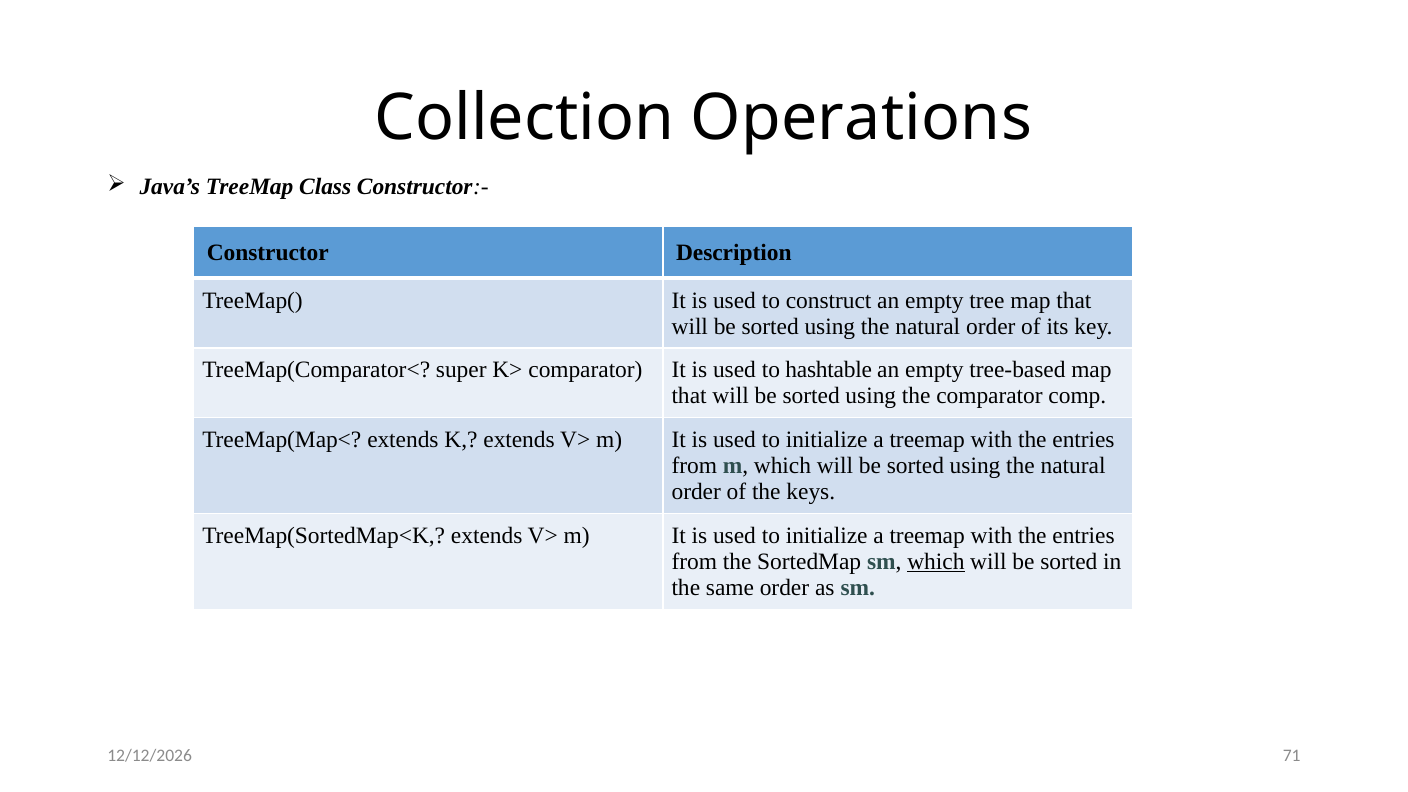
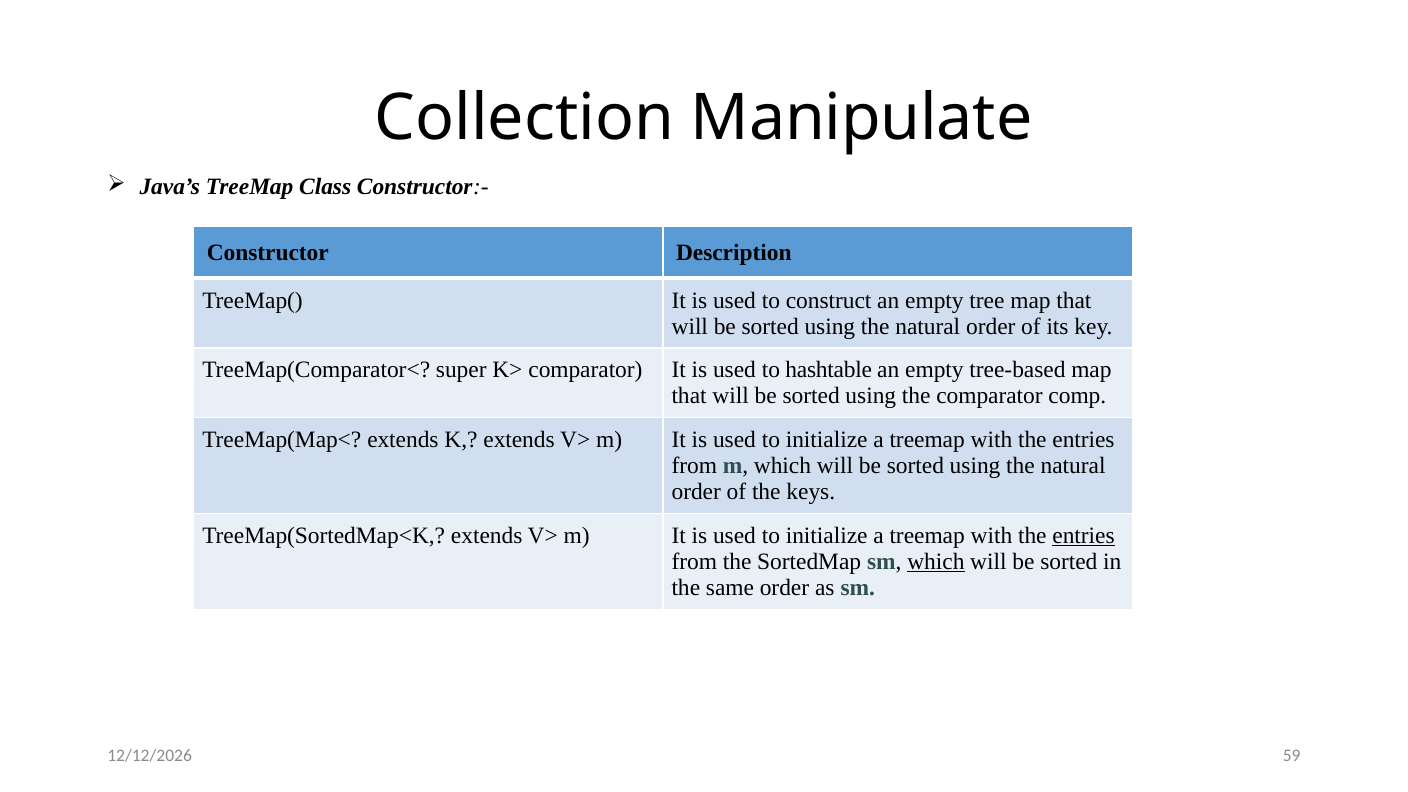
Operations: Operations -> Manipulate (862, 118)
entries underline: none -> present (1084, 536)
71: 71 -> 59 (1292, 756)
